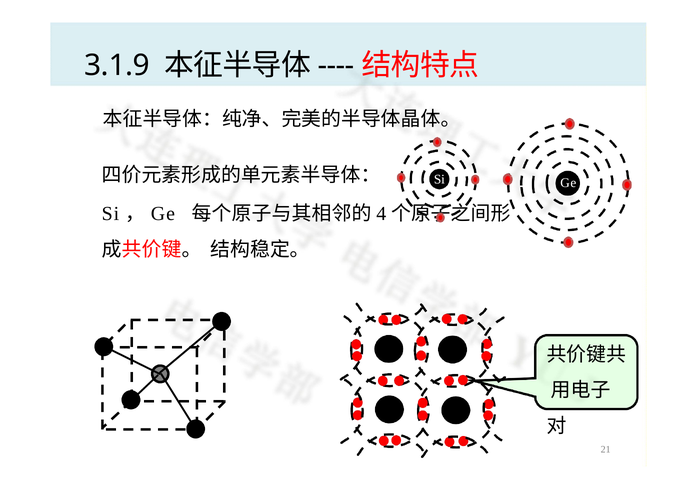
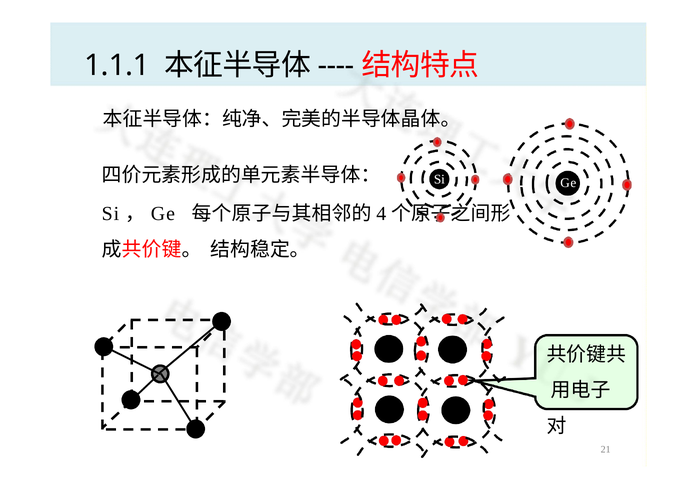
3.1.9: 3.1.9 -> 1.1.1 (117, 66)
